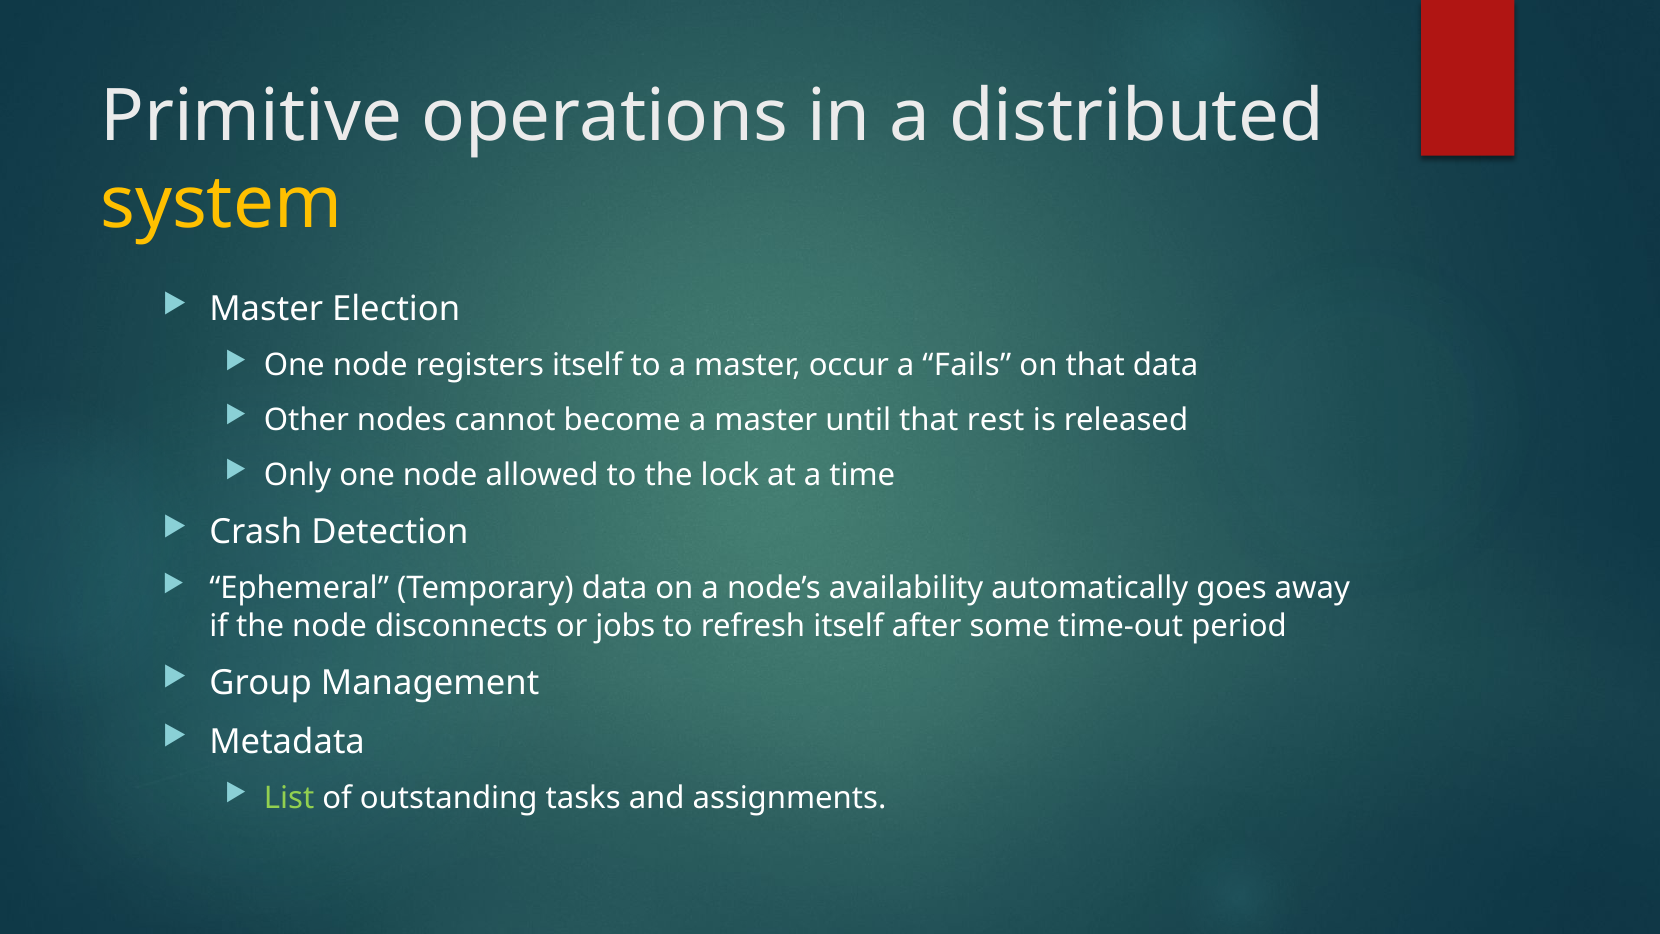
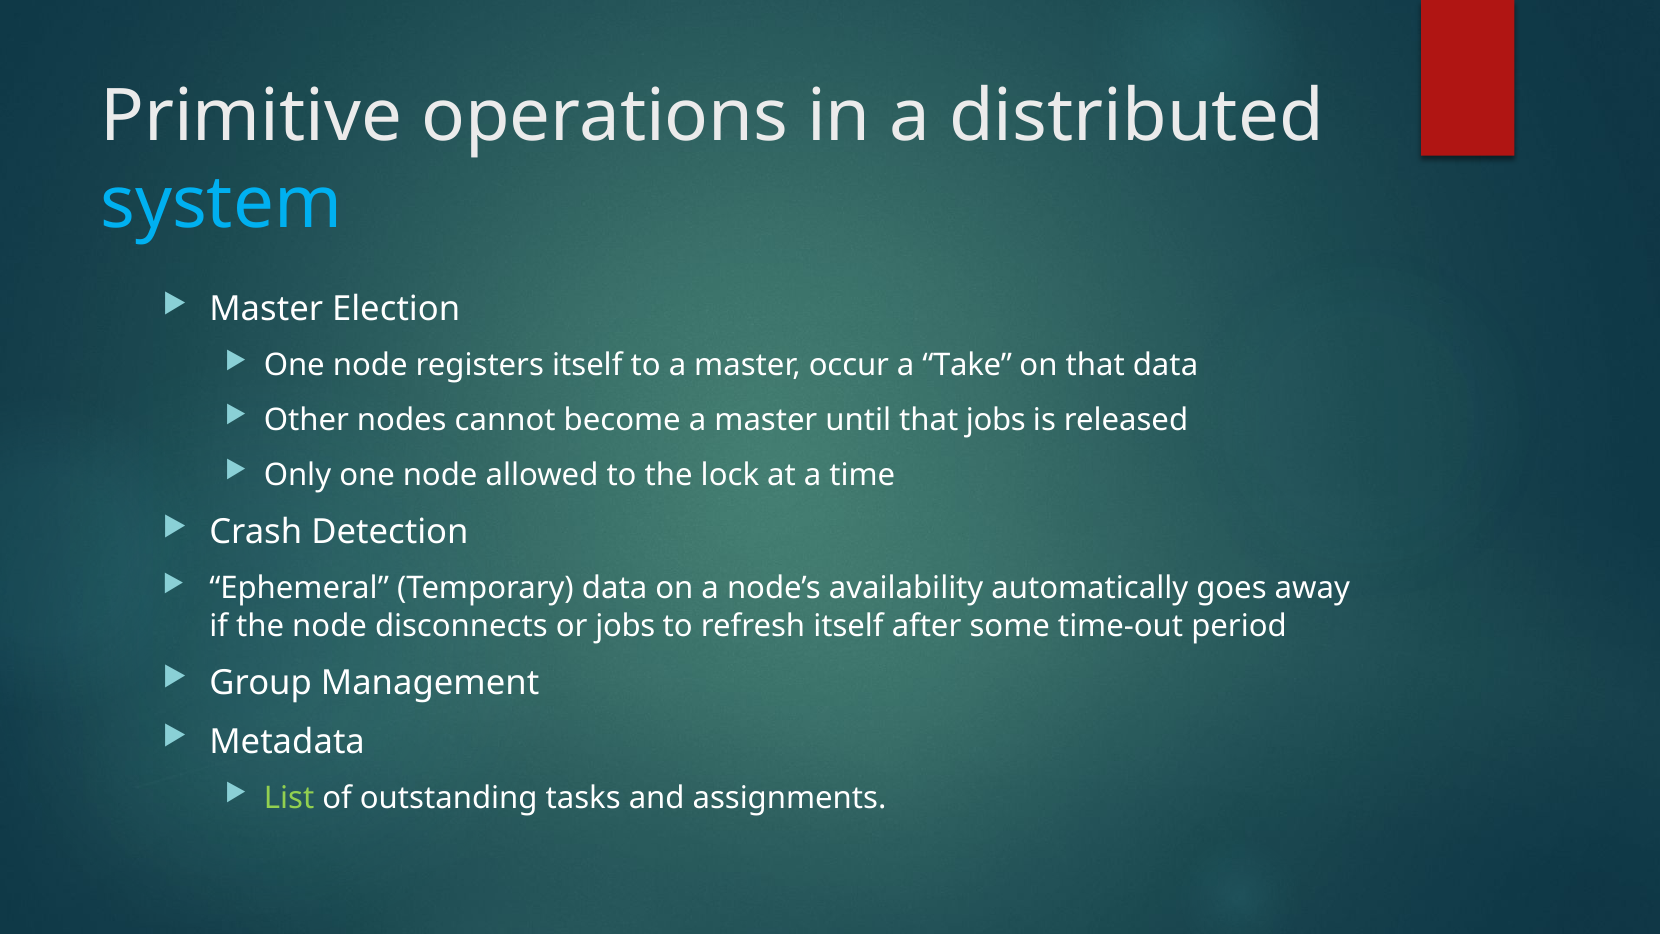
system colour: yellow -> light blue (221, 204)
Fails: Fails -> Take (967, 365)
that rest: rest -> jobs (996, 420)
